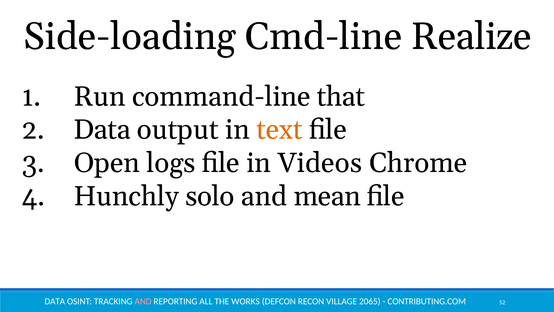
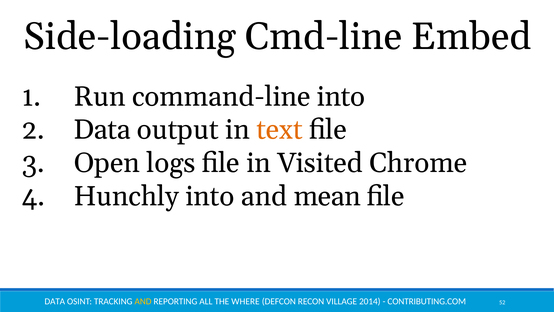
Realize: Realize -> Embed (471, 37)
command-line that: that -> into (341, 96)
Videos: Videos -> Visited (320, 163)
Hunchly solo: solo -> into (210, 196)
AND colour: pink -> yellow (143, 301)
WORKS: WORKS -> WHERE (245, 301)
2065: 2065 -> 2014 (370, 301)
